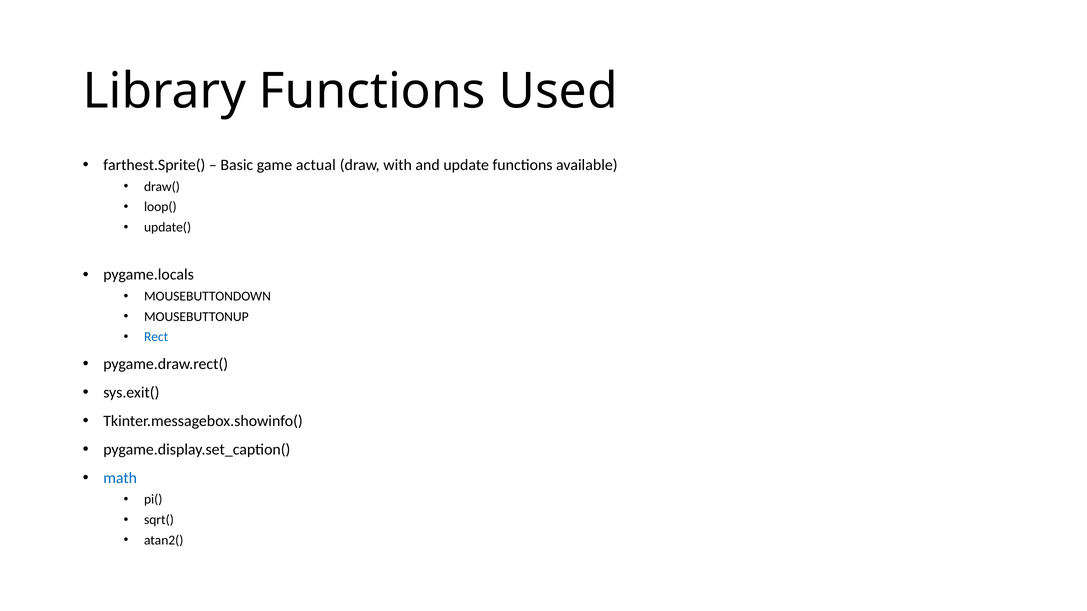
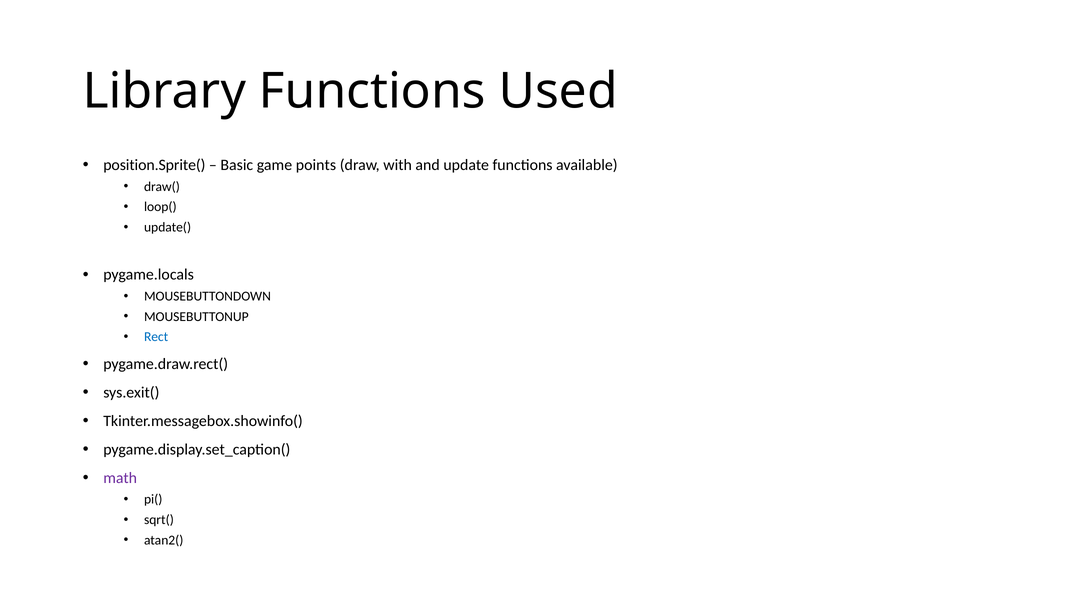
farthest.Sprite(: farthest.Sprite( -> position.Sprite( (154, 165)
actual: actual -> points (316, 165)
math colour: blue -> purple (120, 478)
